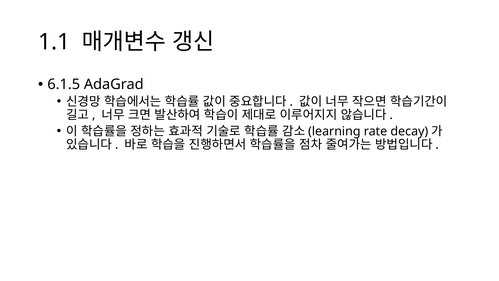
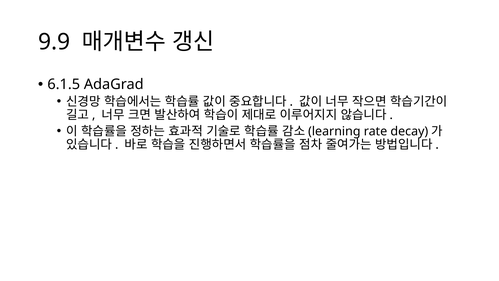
1.1: 1.1 -> 9.9 (54, 42)
